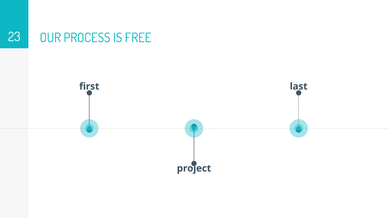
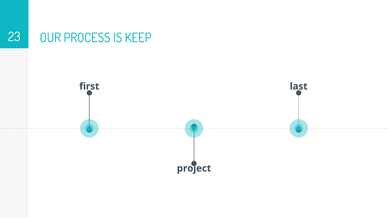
FREE: FREE -> KEEP (138, 38)
